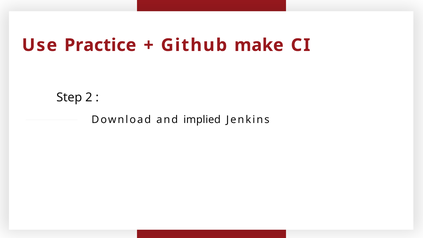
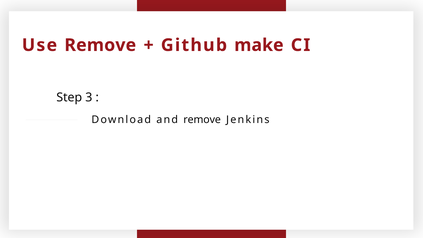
Use Practice: Practice -> Remove (100, 45)
2: 2 -> 3 (89, 97)
and implied: implied -> remove (202, 120)
